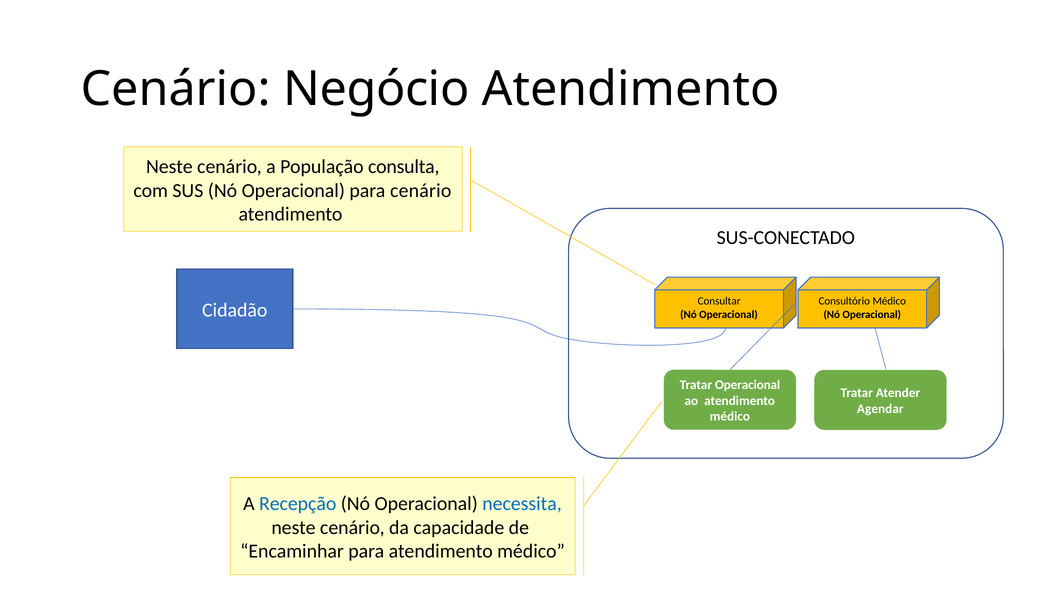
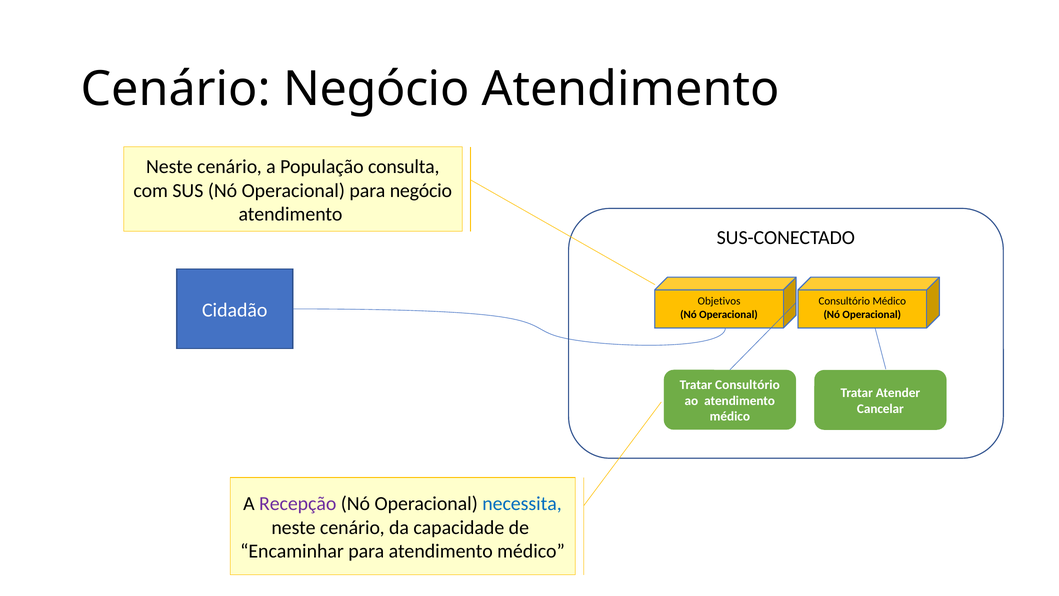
para cenário: cenário -> negócio (421, 190)
Consultar: Consultar -> Objetivos (719, 301)
Tratar Operacional: Operacional -> Consultório (747, 385)
Agendar: Agendar -> Cancelar (880, 409)
Recepção colour: blue -> purple (298, 503)
